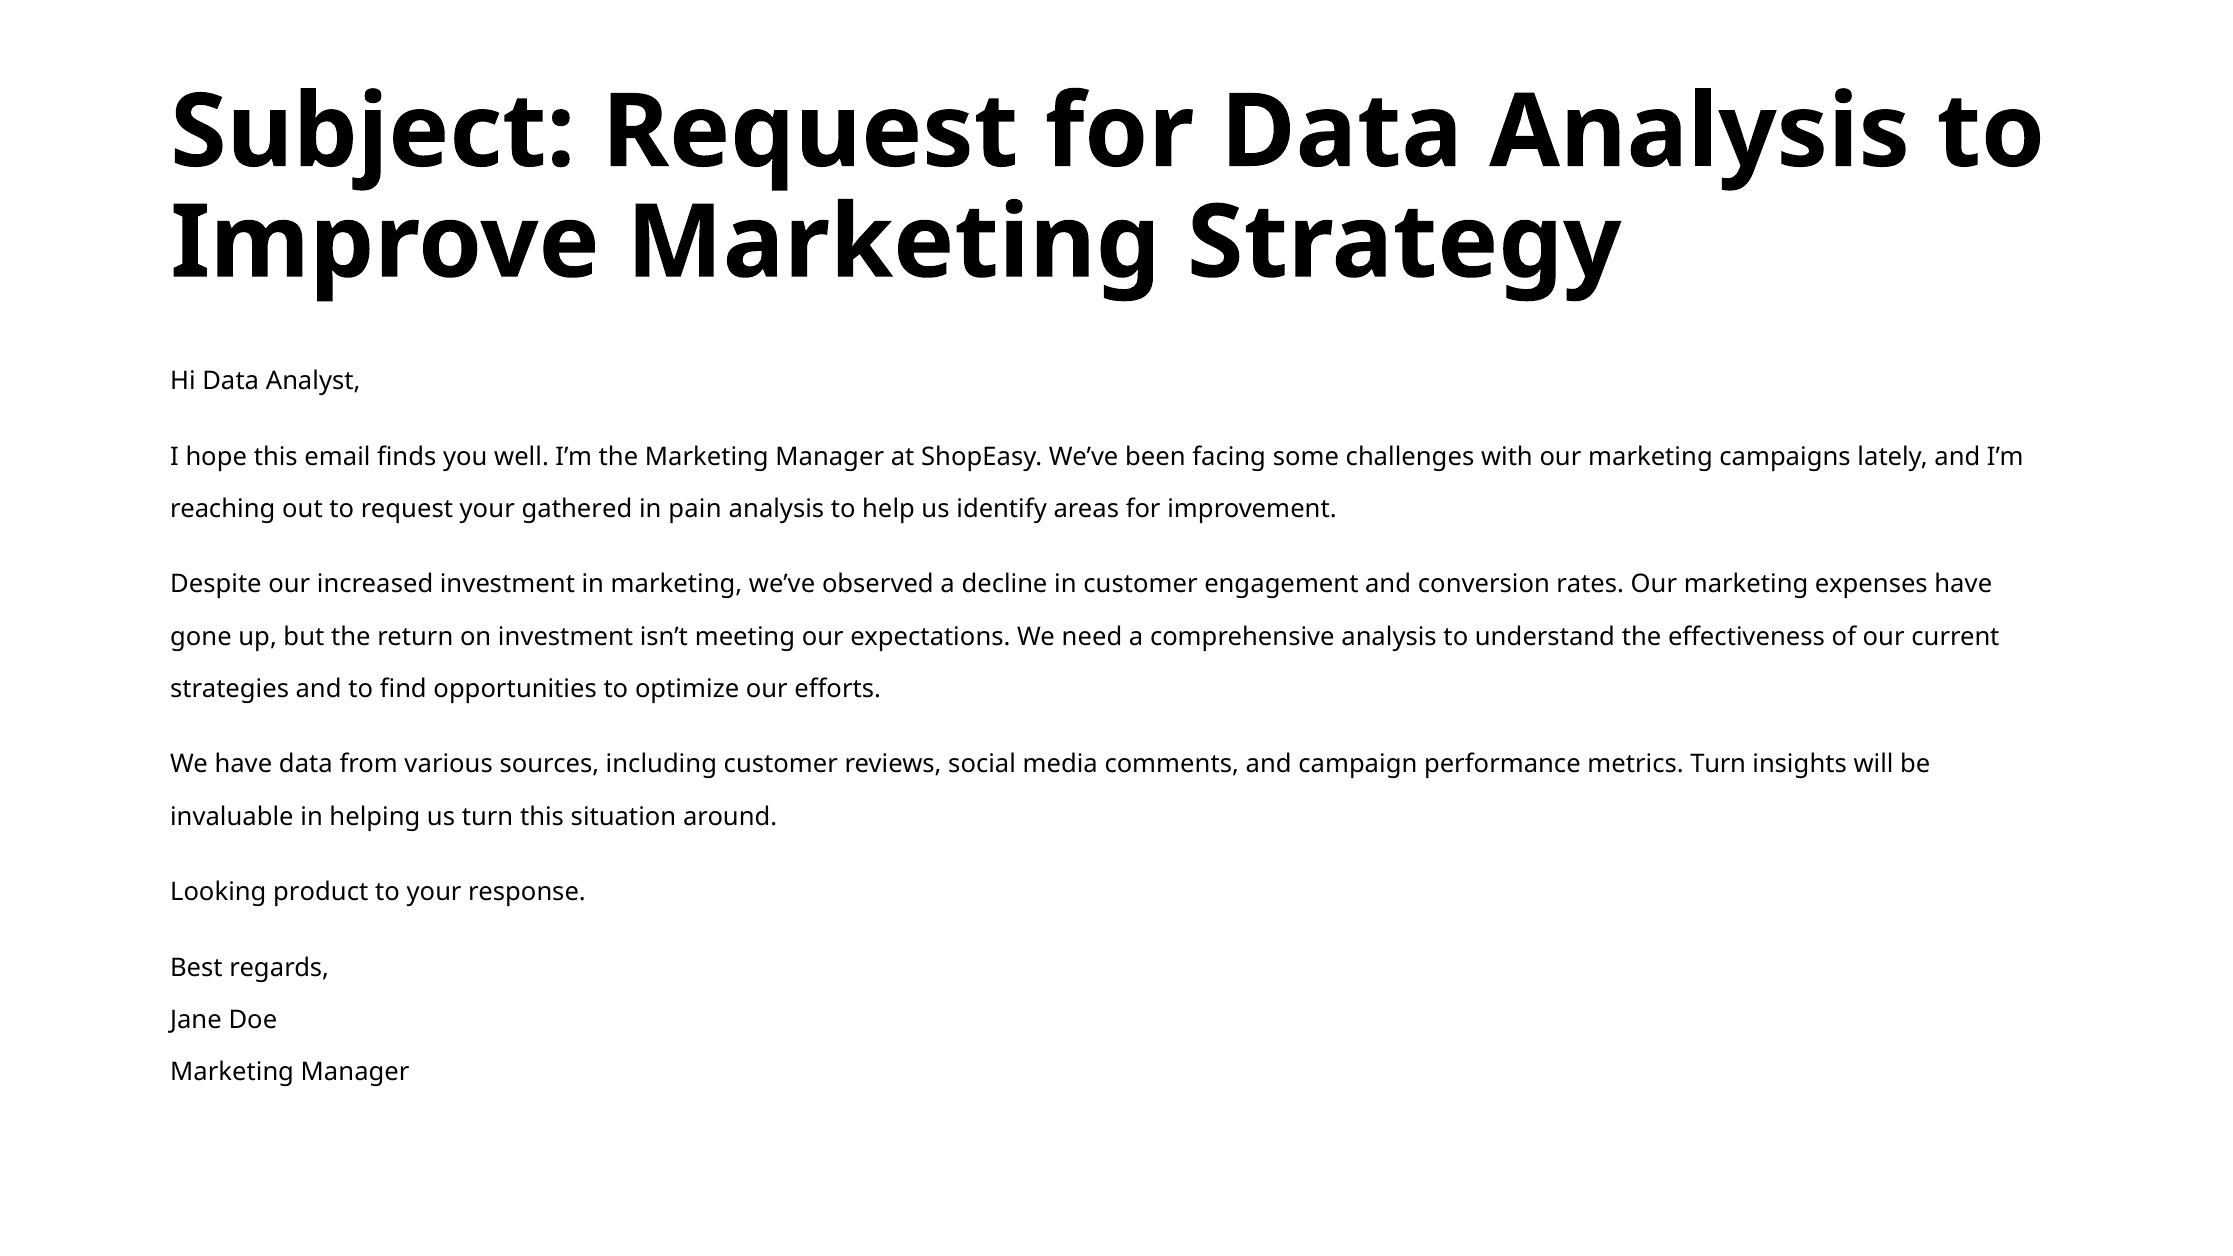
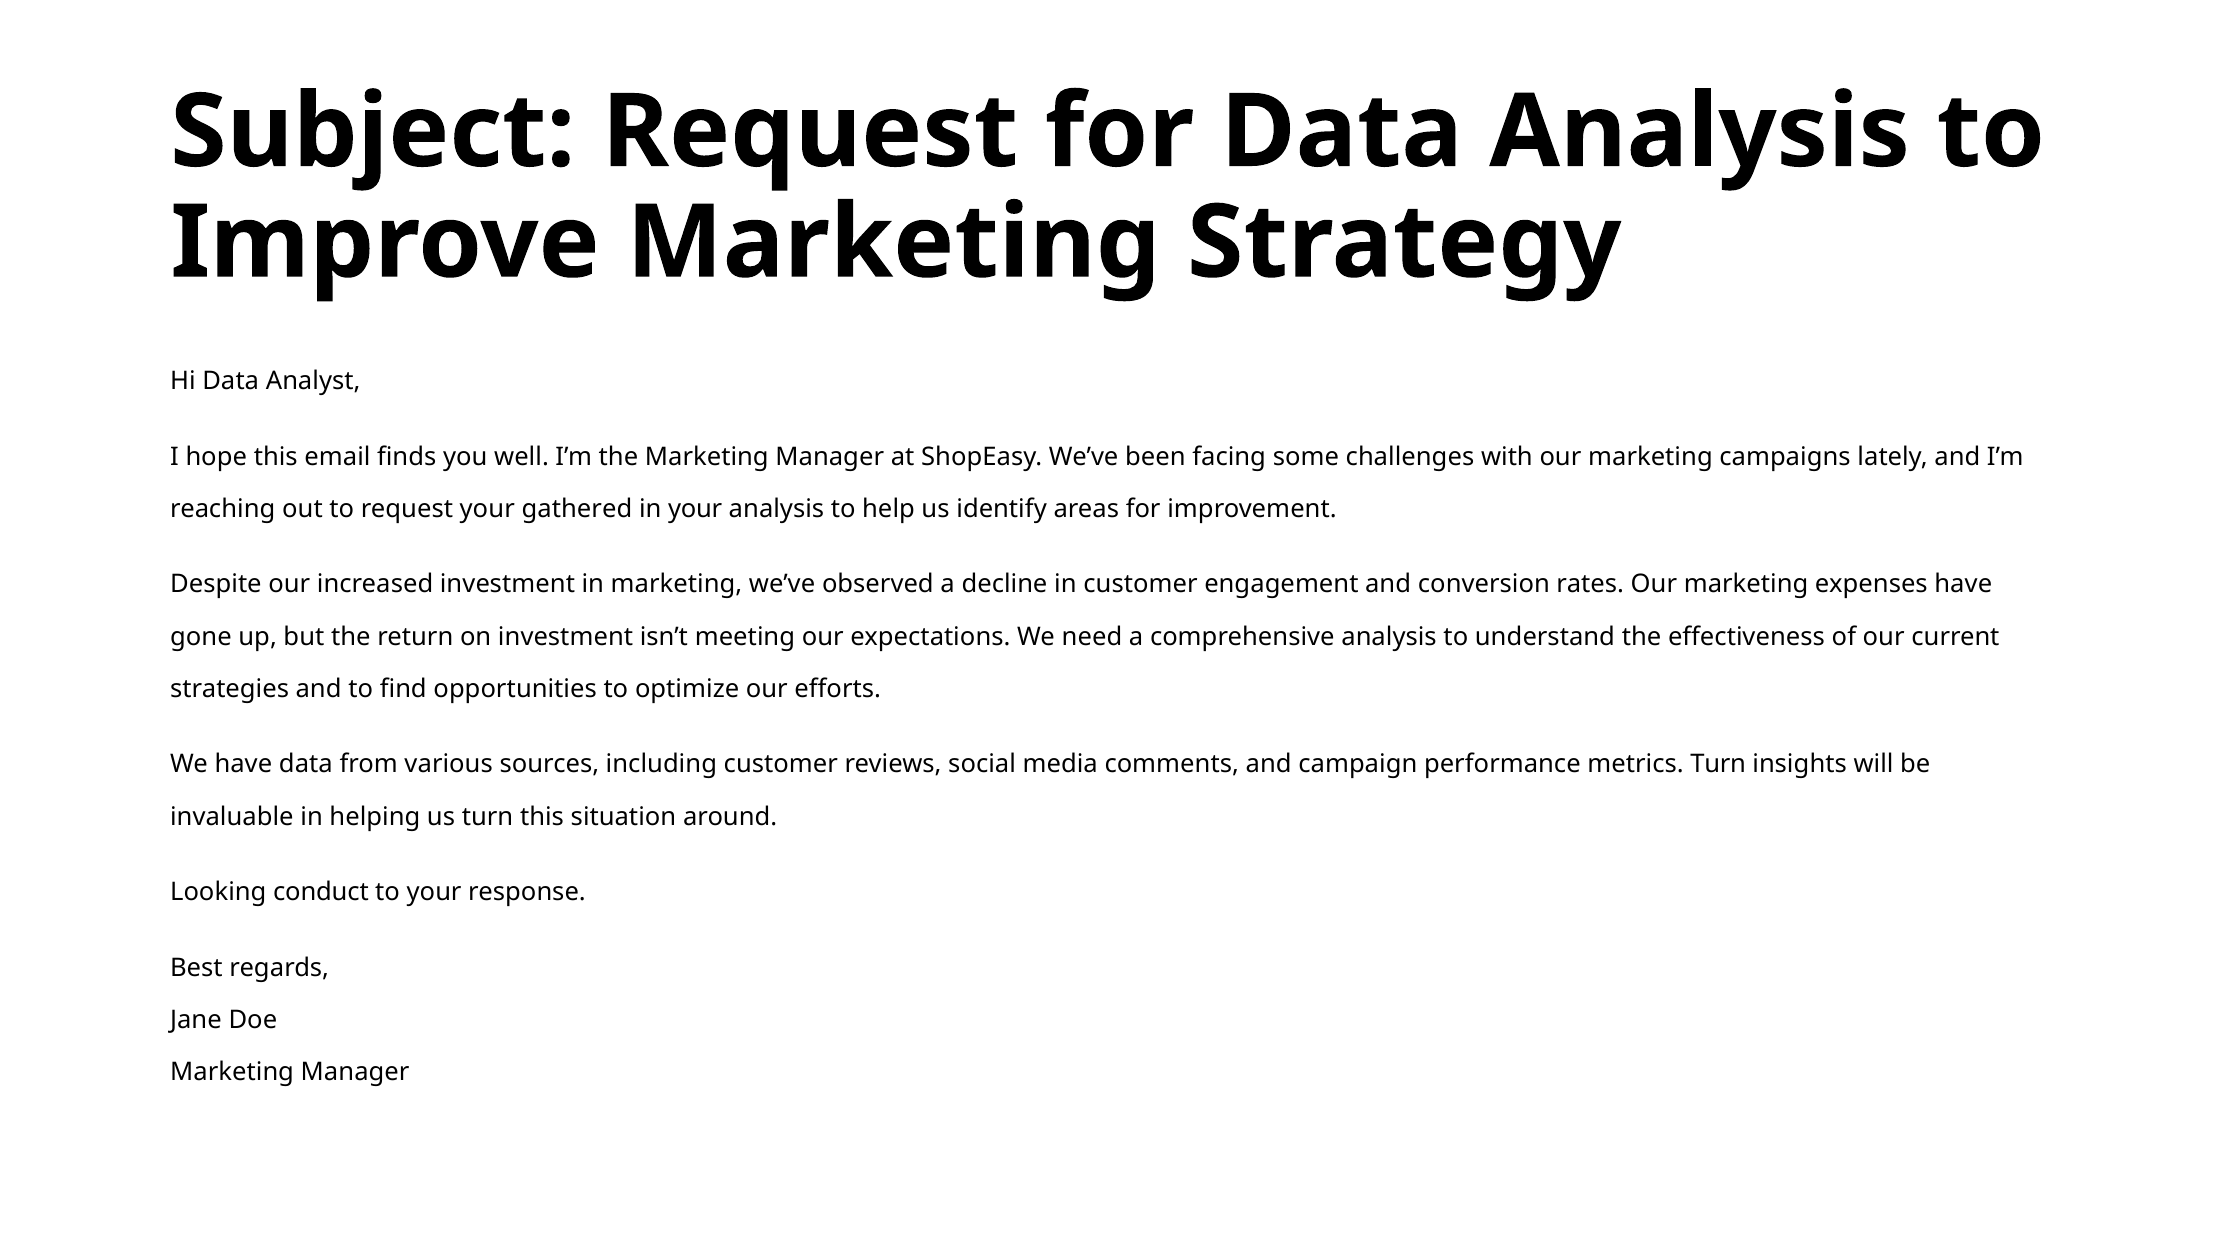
in pain: pain -> your (695, 509)
product: product -> conduct (321, 892)
